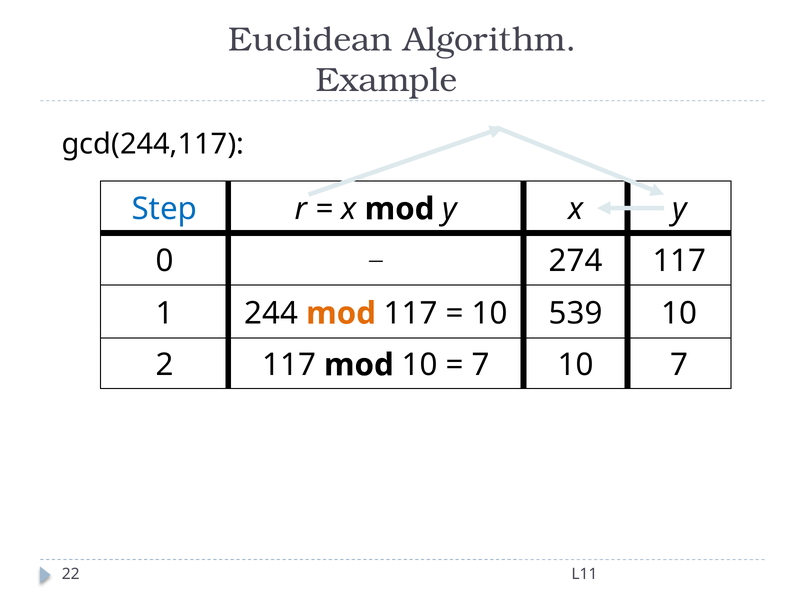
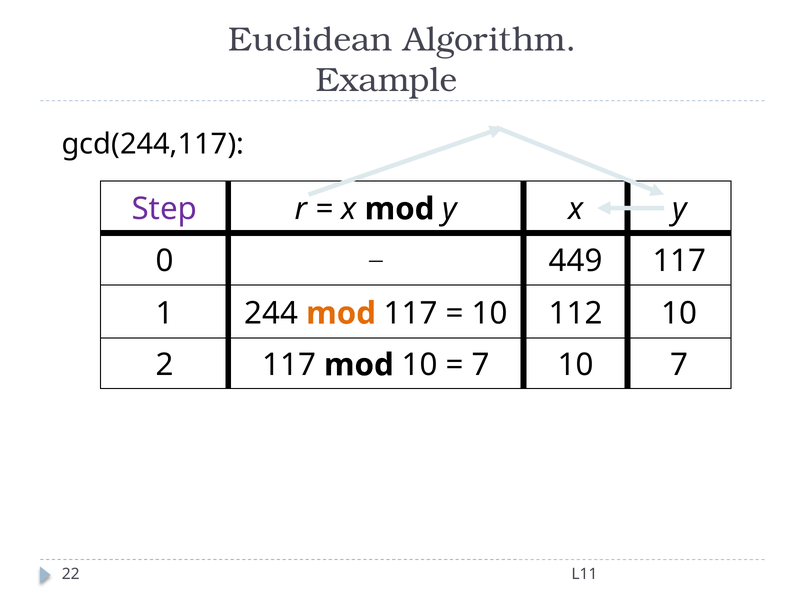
Step colour: blue -> purple (164, 209)
274: 274 -> 449 (576, 261)
539: 539 -> 112 (576, 313)
